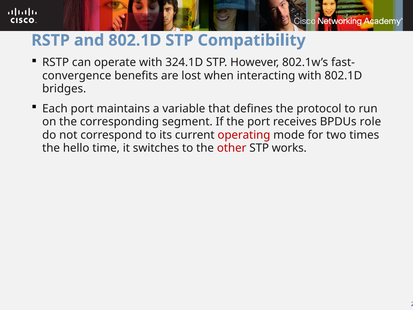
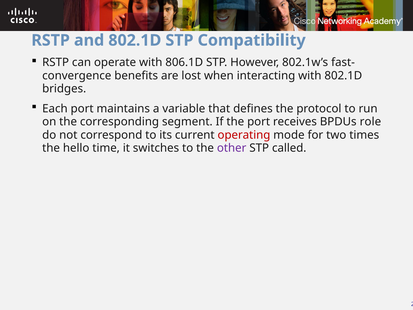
324.1D: 324.1D -> 806.1D (184, 62)
other colour: red -> purple (232, 148)
works: works -> called (289, 148)
